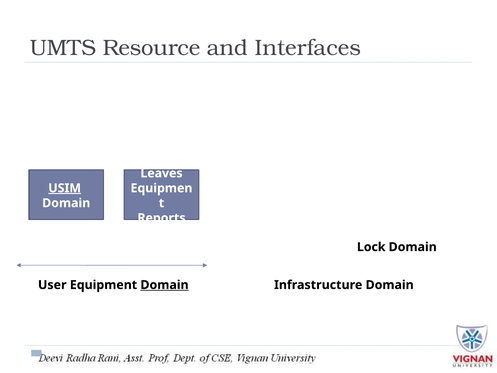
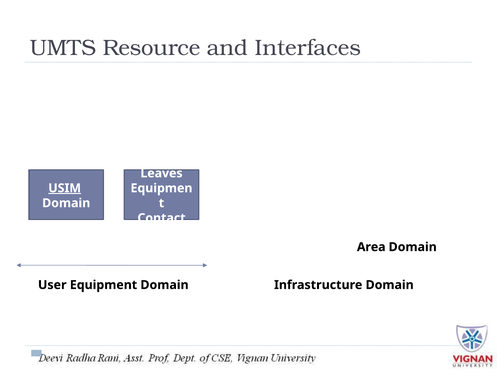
Reports: Reports -> Contact (161, 218)
Lock: Lock -> Area (371, 247)
Domain underline: present -> none (165, 285)
